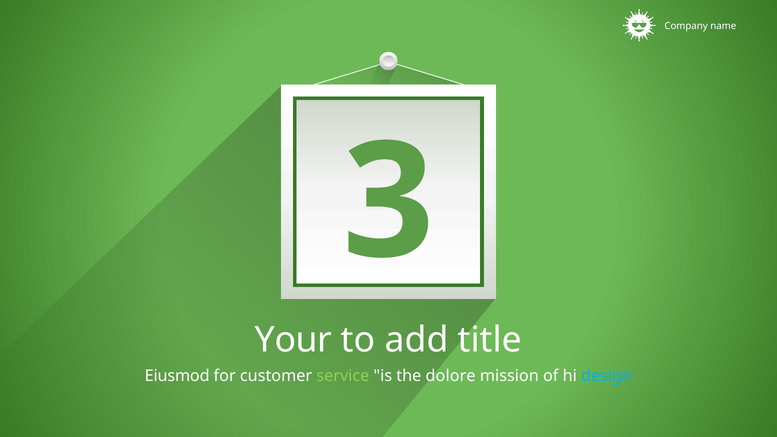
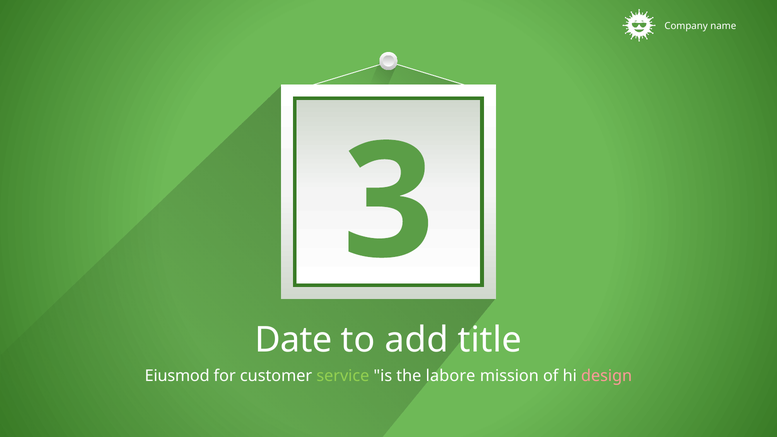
Your: Your -> Date (293, 340)
dolore: dolore -> labore (451, 376)
design colour: light blue -> pink (607, 376)
